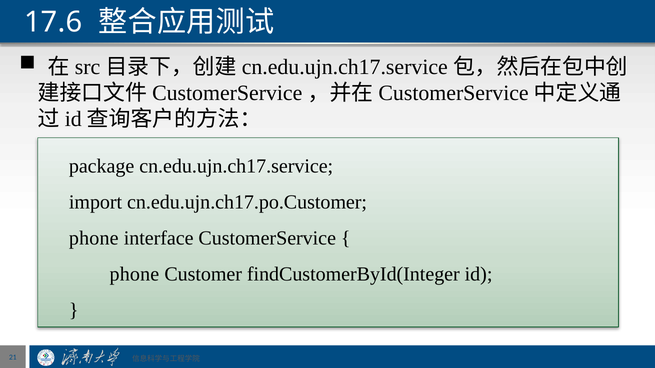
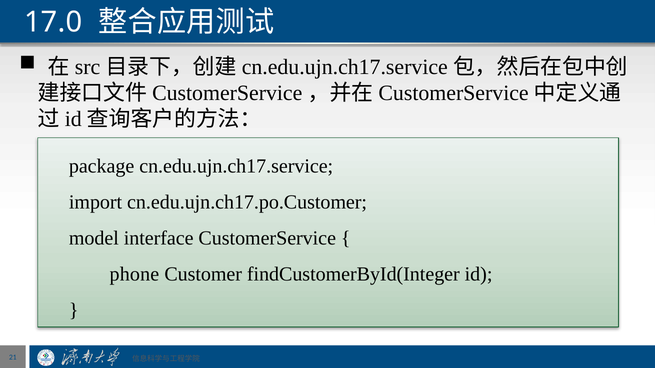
17.6: 17.6 -> 17.0 (53, 22)
phone: phone -> model (94, 239)
